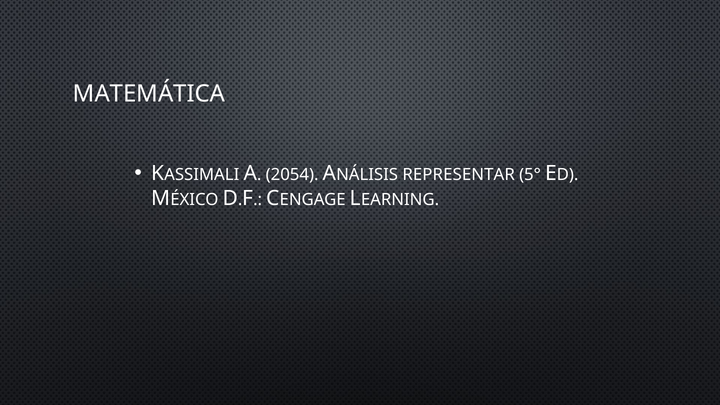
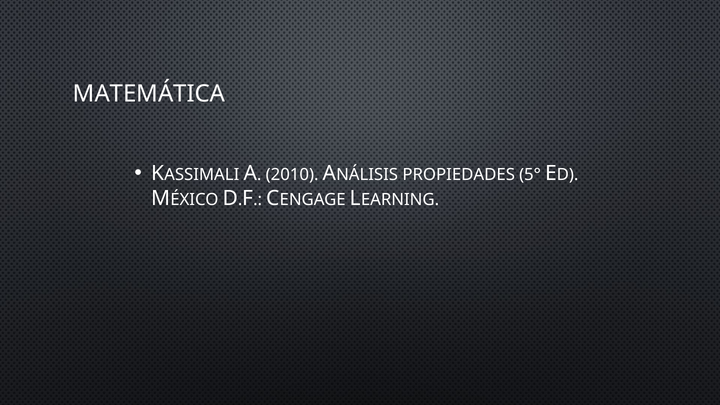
2054: 2054 -> 2010 (292, 175)
REPRESENTAR: REPRESENTAR -> PROPIEDADES (459, 175)
